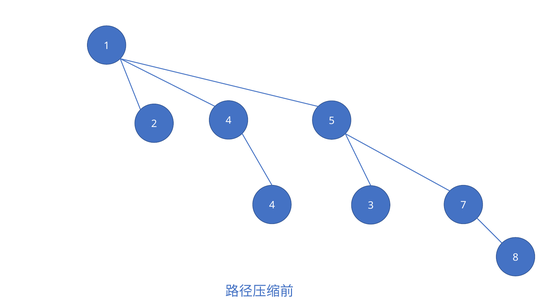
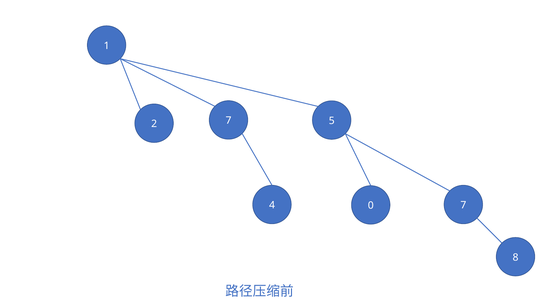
2 4: 4 -> 7 (229, 121)
3: 3 -> 0 (371, 206)
